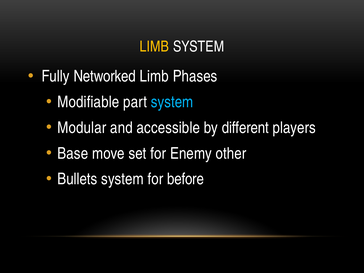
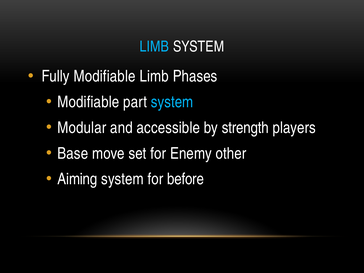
LIMB colour: yellow -> light blue (154, 47)
Fully Networked: Networked -> Modifiable (105, 76)
different: different -> strength (245, 128)
Bullets: Bullets -> Aiming (77, 179)
